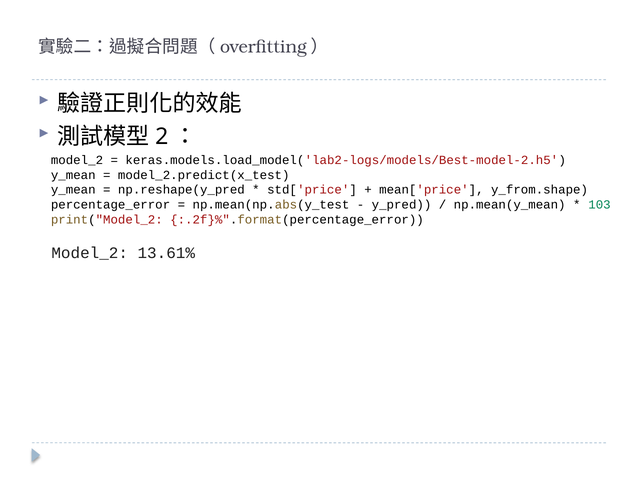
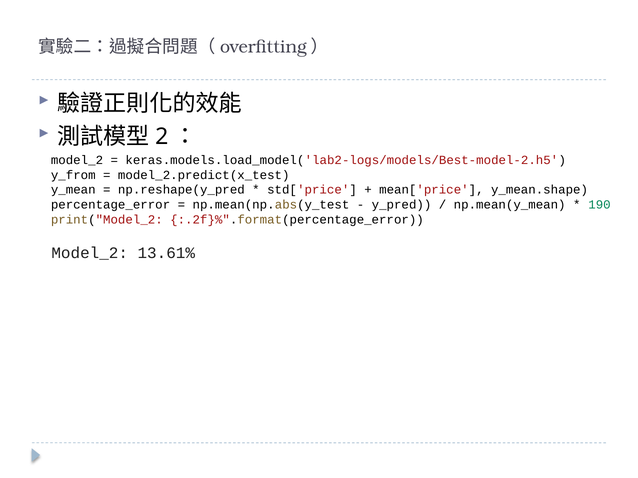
y_mean: y_mean -> y_from (73, 175)
y_from.shape: y_from.shape -> y_mean.shape (540, 190)
103: 103 -> 190 (599, 205)
